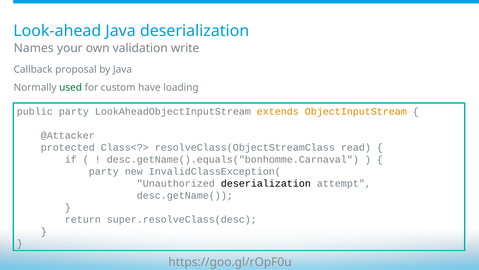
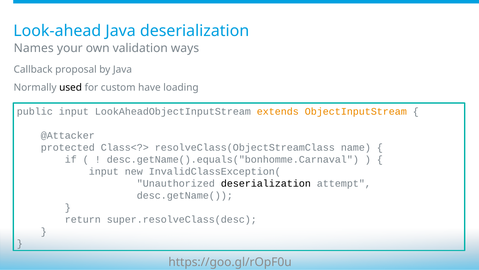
write: write -> ways (185, 48)
used colour: green -> black (71, 88)
public party: party -> input (74, 111)
read: read -> name (356, 147)
party: party -> input (104, 171)
